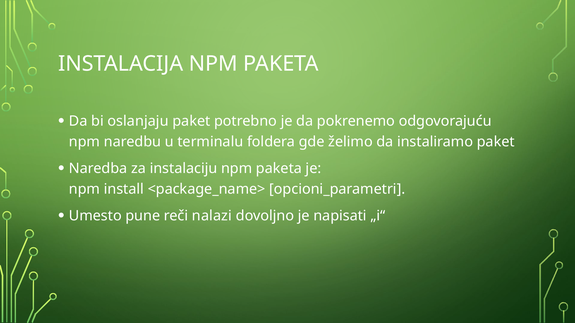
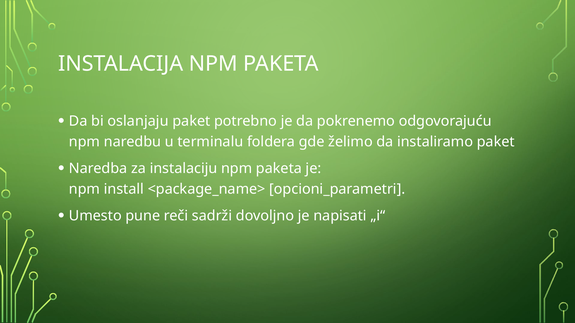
nalazi: nalazi -> sadrži (212, 216)
